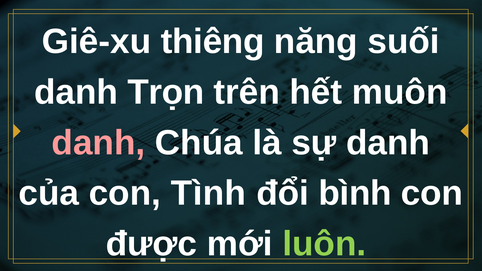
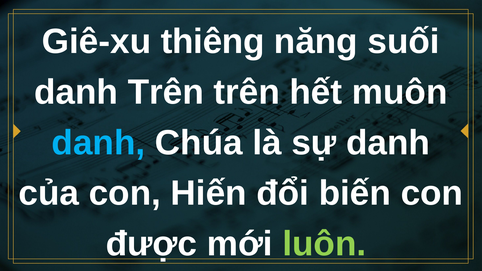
danh Trọn: Trọn -> Trên (166, 92)
danh colour: pink -> light blue (98, 143)
Tình: Tình -> Hiến (209, 193)
bình: bình -> biến (355, 193)
